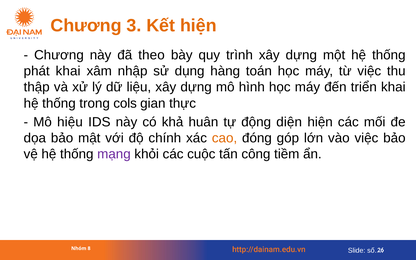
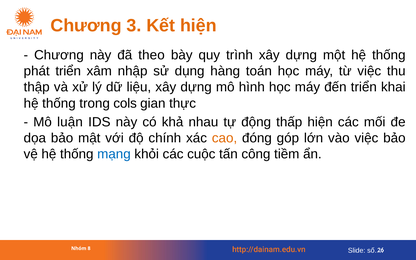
phát khai: khai -> triển (68, 71)
hiệu: hiệu -> luận (70, 122)
huân: huân -> nhau (203, 122)
diện: diện -> thấp (289, 122)
mạng colour: purple -> blue (114, 154)
